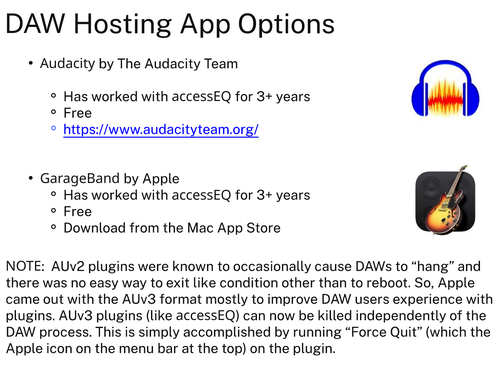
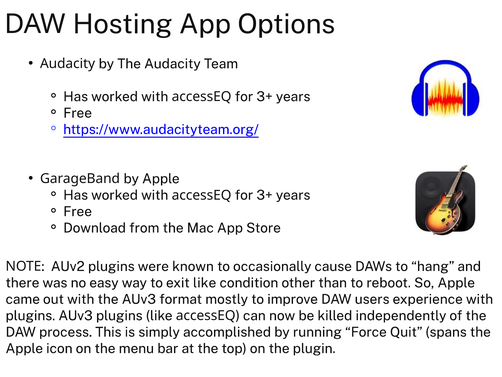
which: which -> spans (446, 332)
